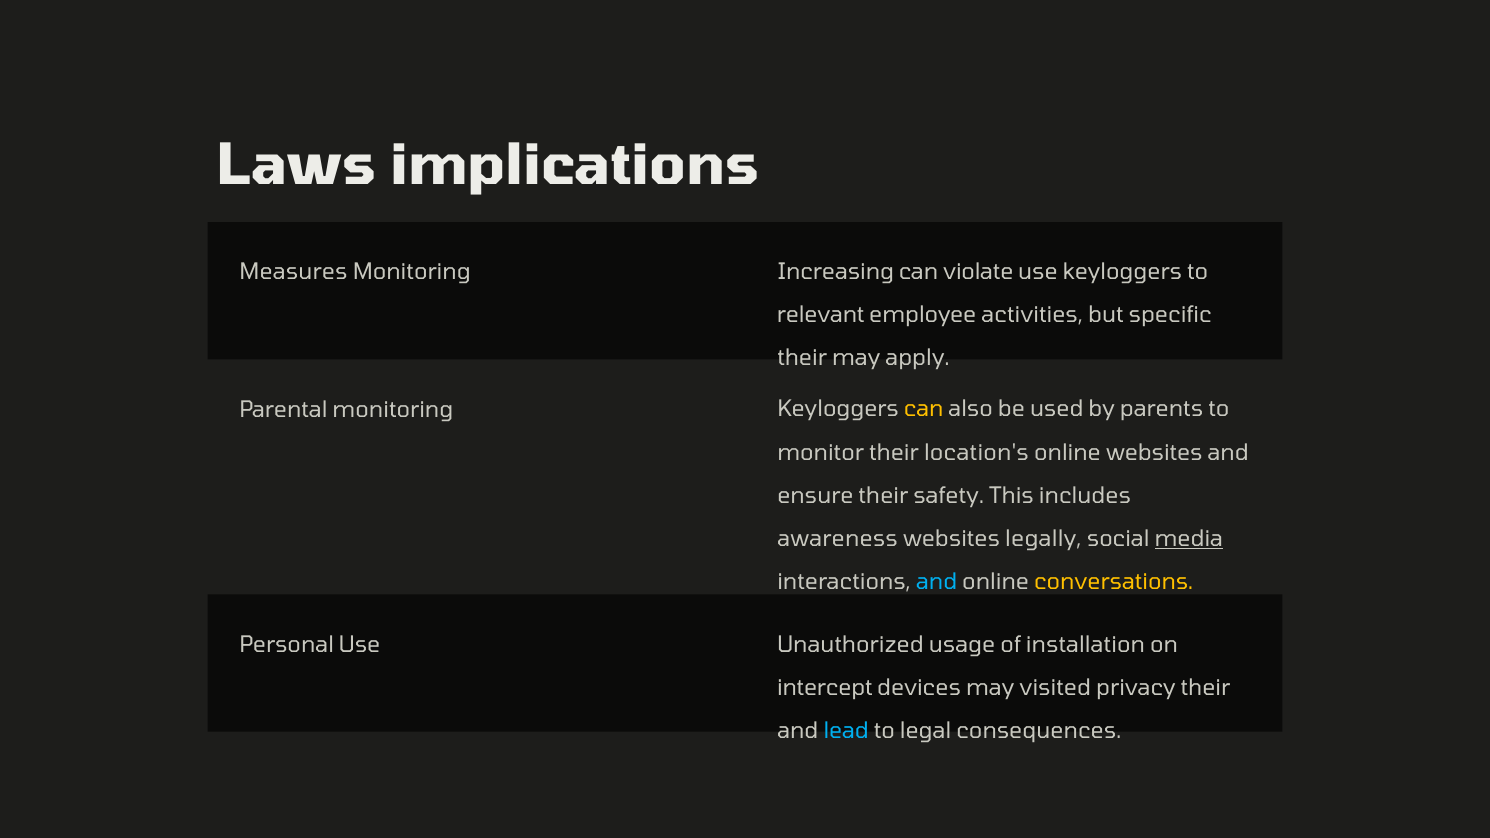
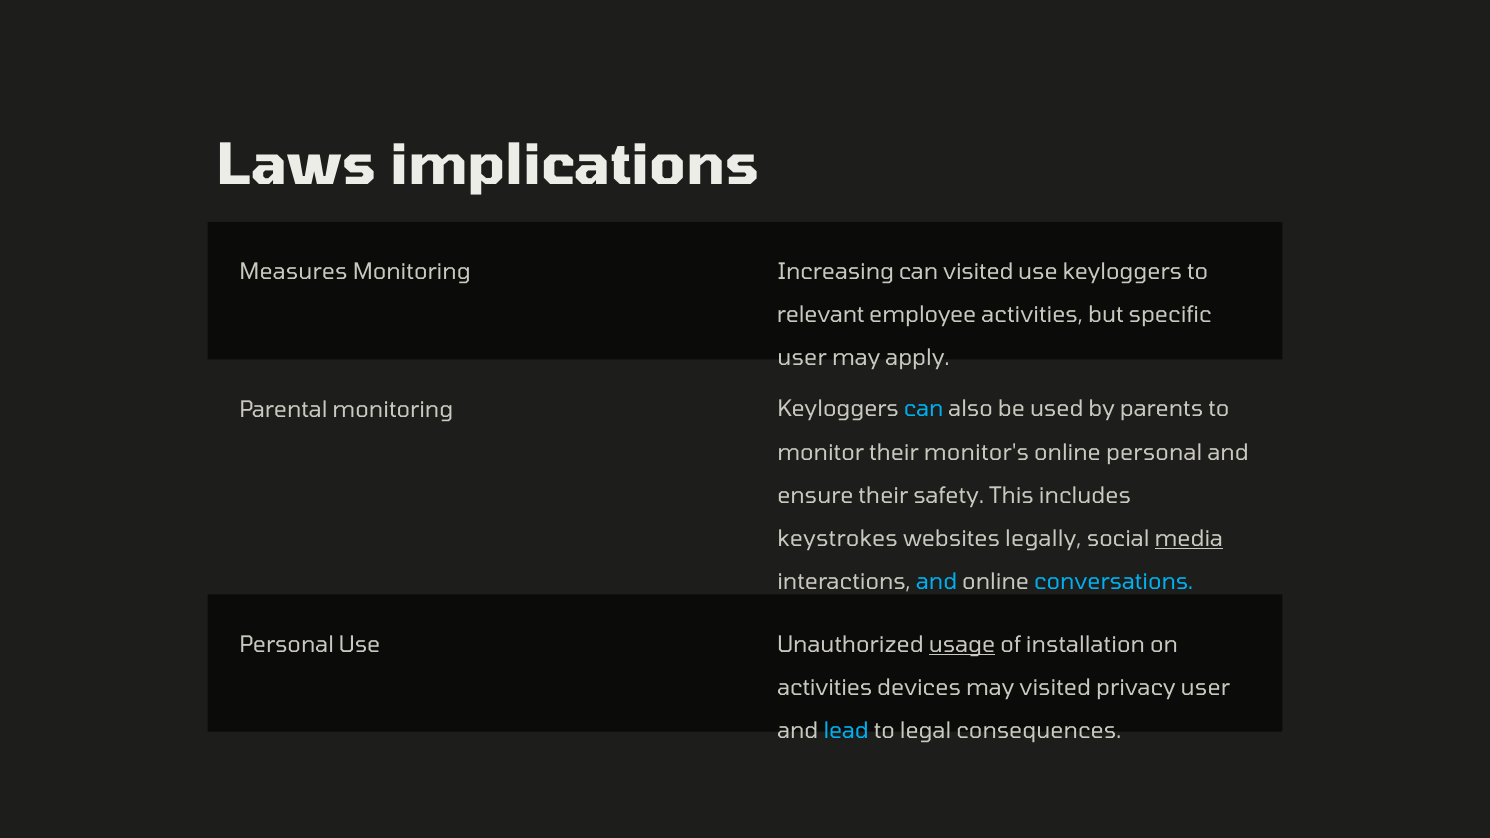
can violate: violate -> visited (978, 272)
their: their -> user (802, 359)
can colour: yellow -> light blue (924, 410)
location's: location's -> monitor's (976, 453)
online websites: websites -> personal (1154, 453)
awareness: awareness -> keystrokes (838, 539)
conversations colour: yellow -> light blue (1114, 582)
usage underline: none -> present (962, 645)
intercept: intercept -> activities (825, 688)
privacy their: their -> user (1205, 688)
